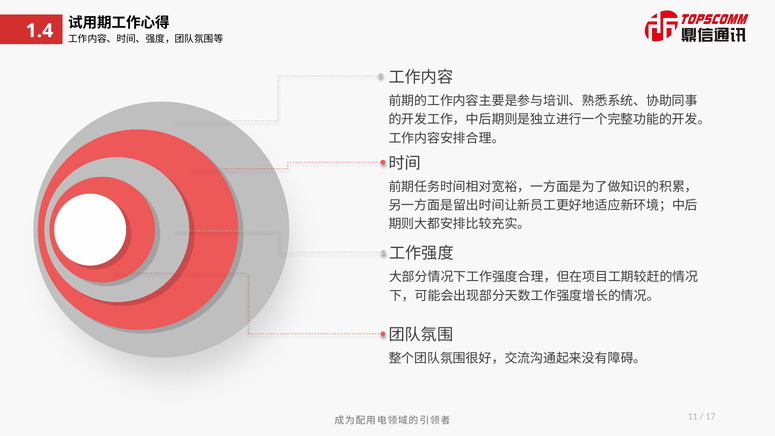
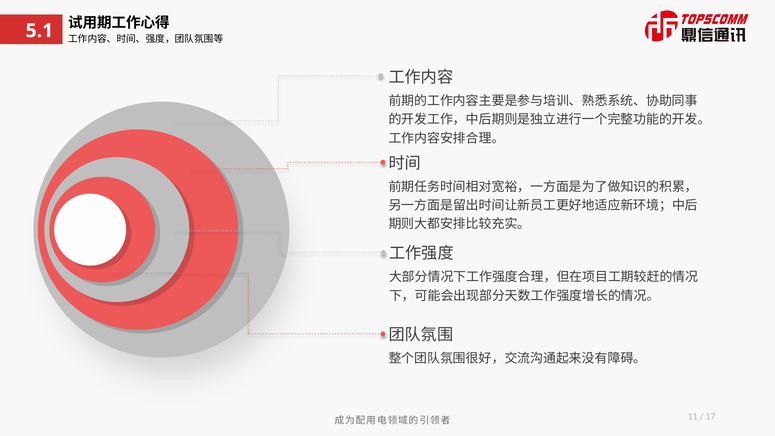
1.4: 1.4 -> 5.1 (39, 31)
